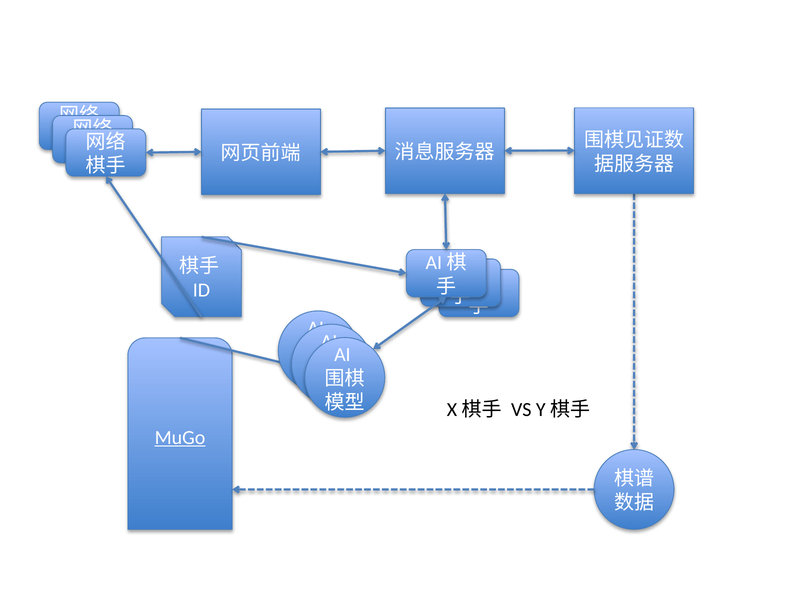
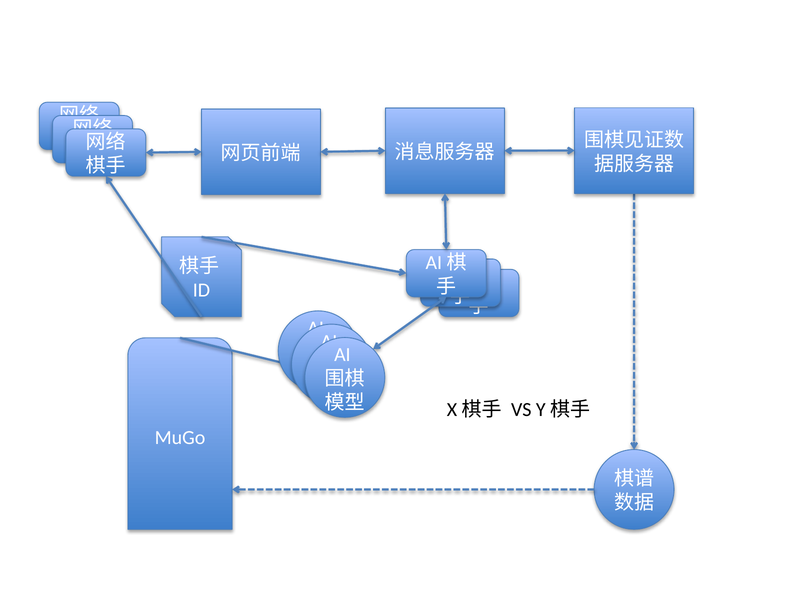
MuGo underline: present -> none (180, 438)
